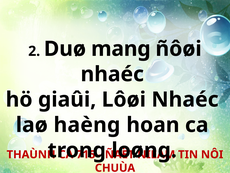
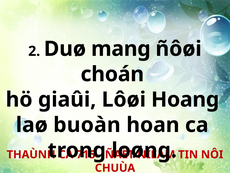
nhaéc: nhaéc -> choán (112, 74)
Lôøi Nhaéc: Nhaéc -> Hoang (185, 99)
haèng: haèng -> buoàn (87, 125)
